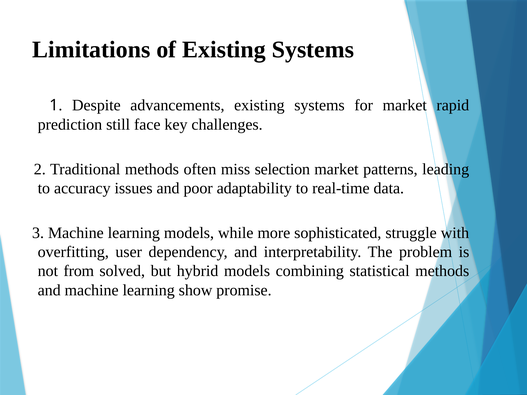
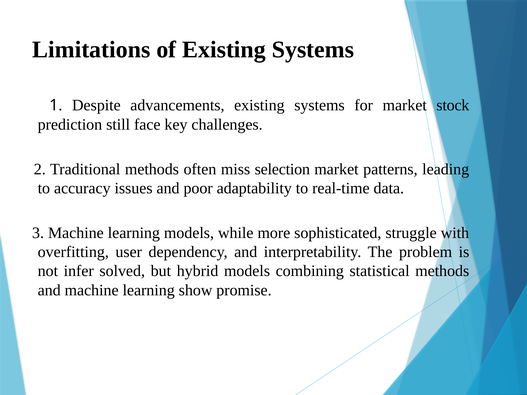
rapid: rapid -> stock (453, 105)
from: from -> infer (79, 271)
